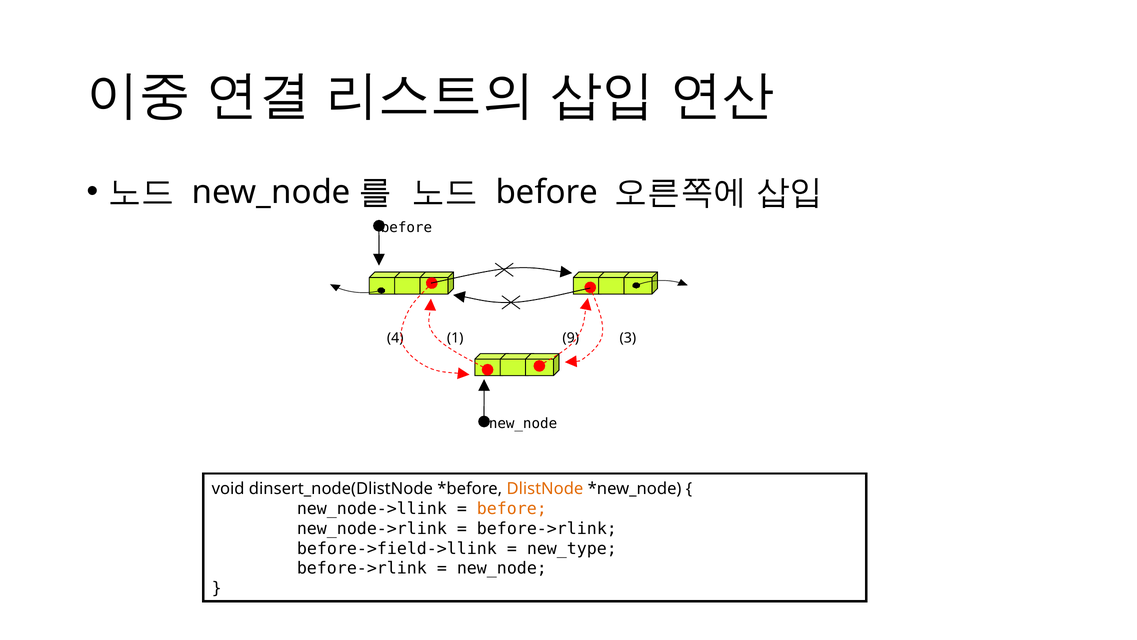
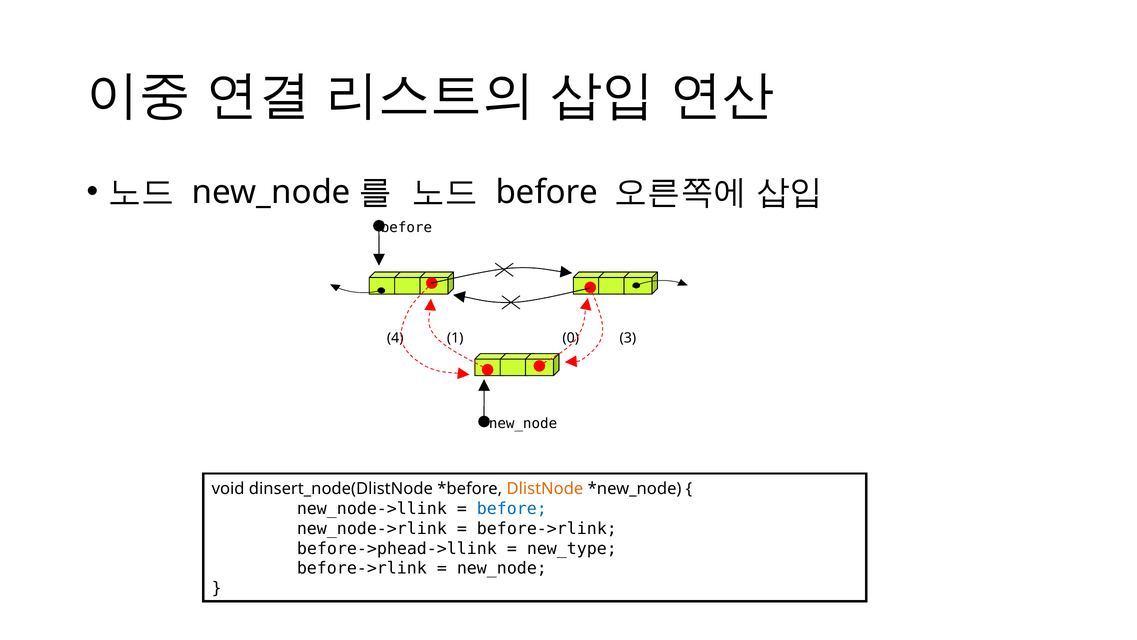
9: 9 -> 0 (571, 338)
before colour: orange -> blue (512, 508)
before->field->llink: before->field->llink -> before->phead->llink (397, 548)
